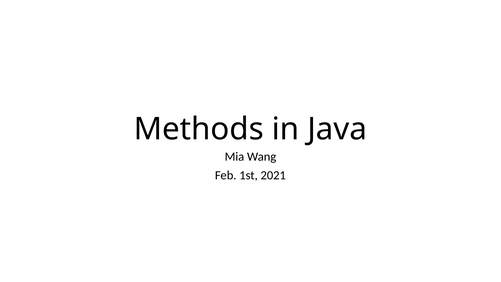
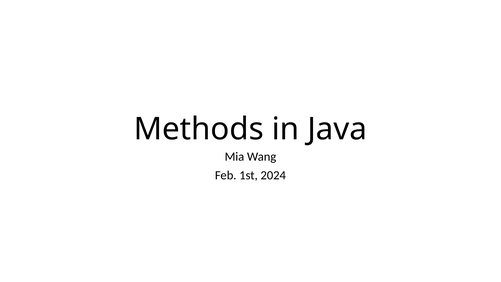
2021: 2021 -> 2024 (273, 175)
